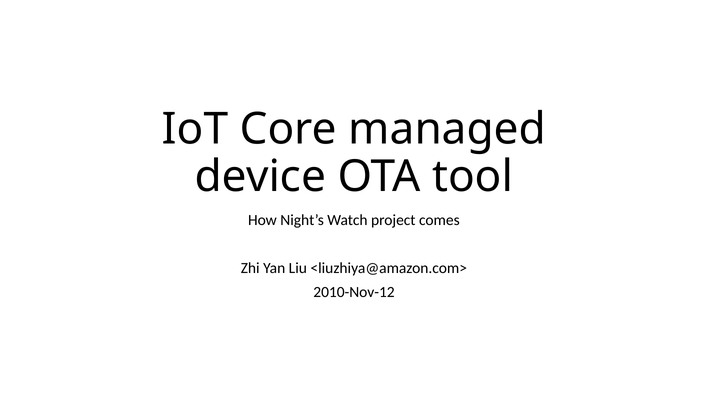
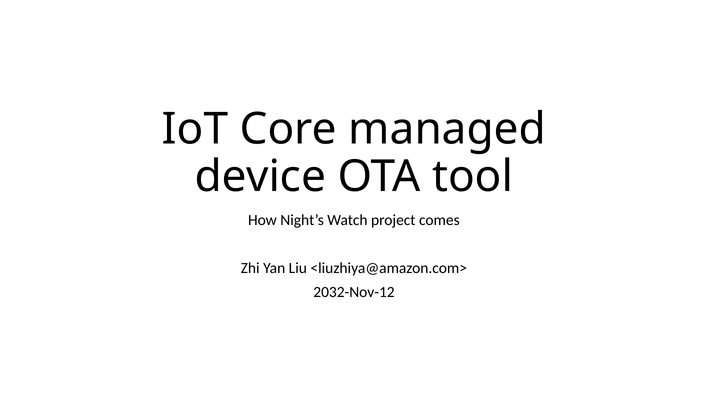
2010-Nov-12: 2010-Nov-12 -> 2032-Nov-12 (354, 292)
